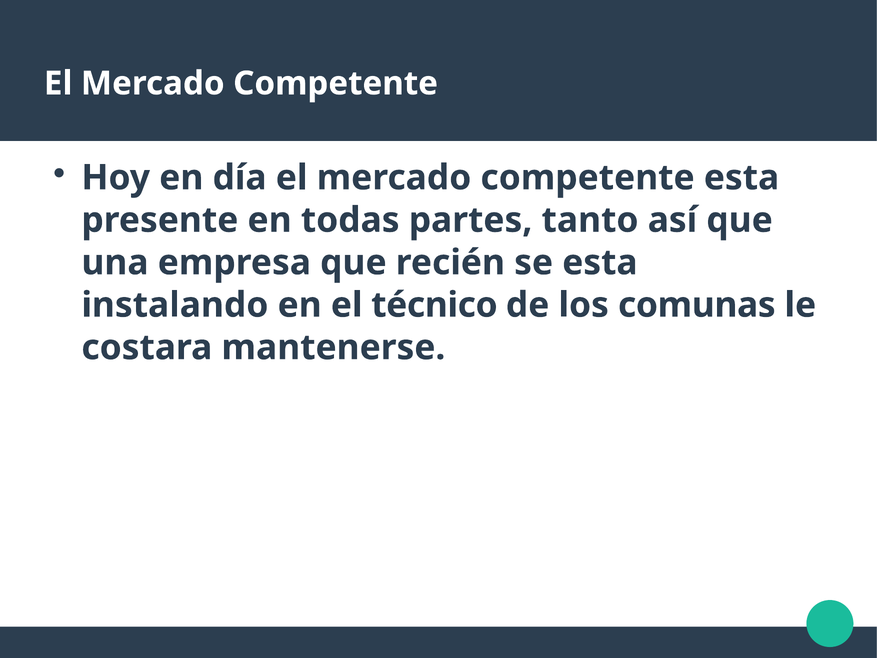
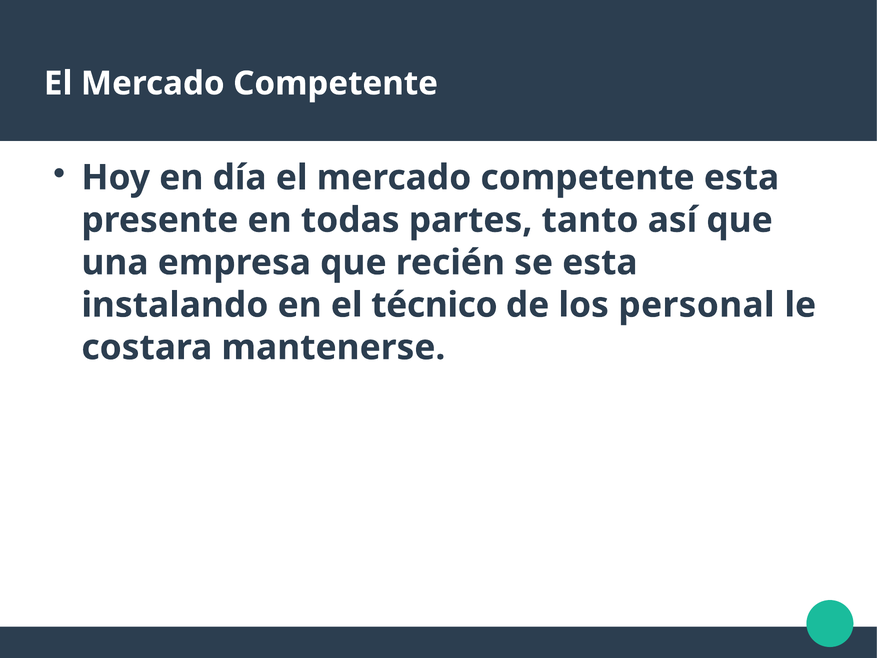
comunas: comunas -> personal (696, 305)
